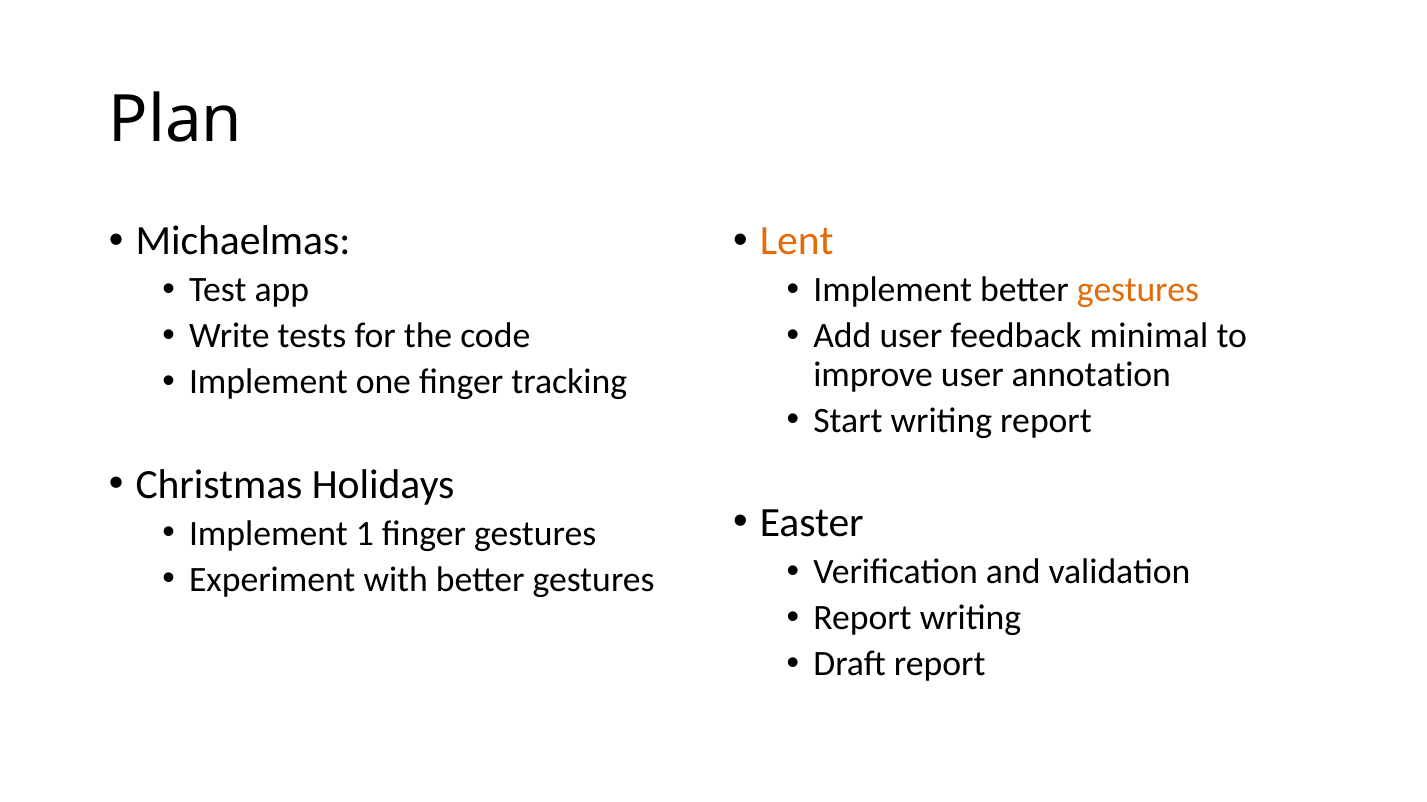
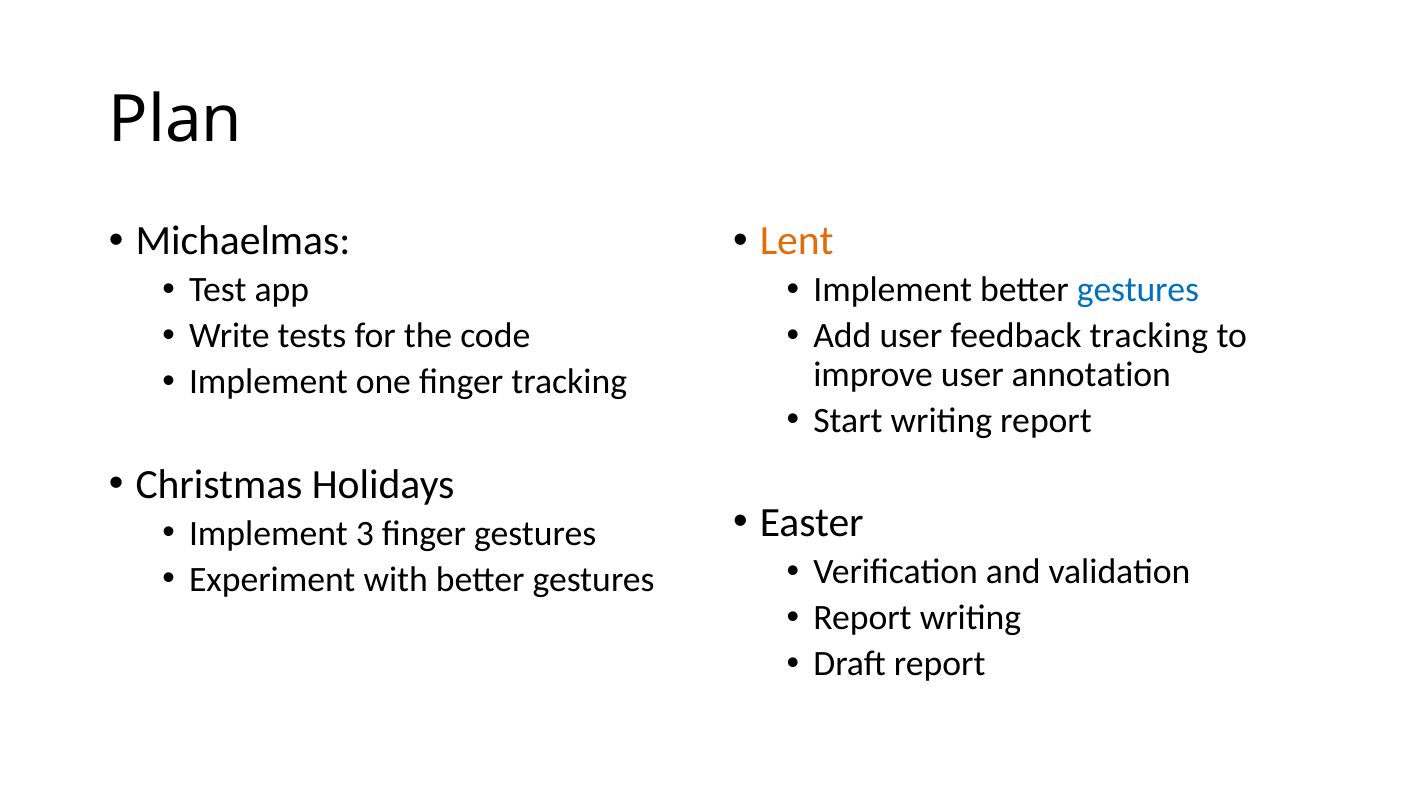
gestures colour: orange -> blue (1138, 290)
feedback minimal: minimal -> tracking (1149, 336)
1: 1 -> 3 (365, 534)
